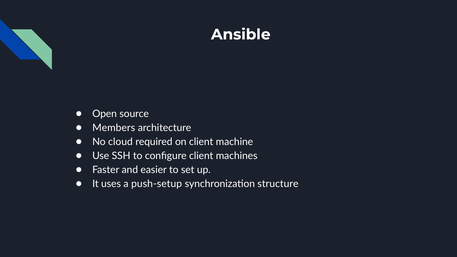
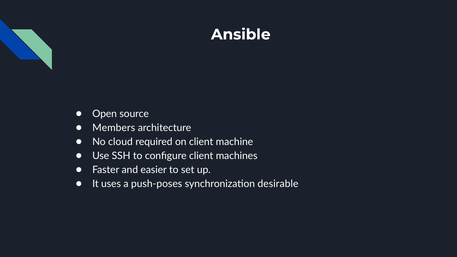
push-setup: push-setup -> push-poses (157, 184)
structure: structure -> desirable (278, 184)
